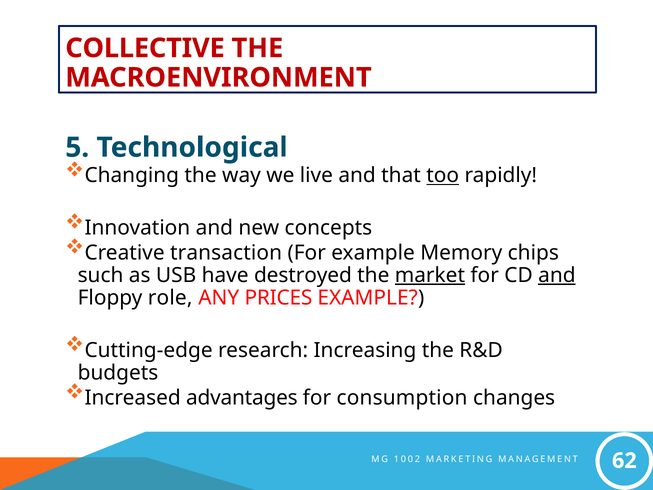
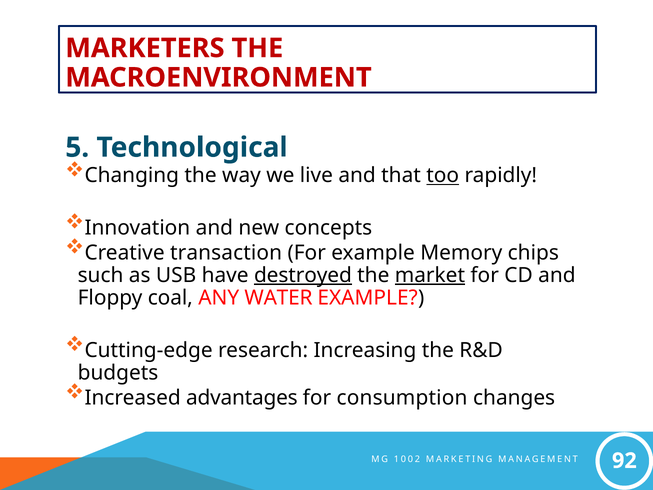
COLLECTIVE: COLLECTIVE -> MARKETERS (145, 48)
destroyed underline: none -> present (303, 275)
and underline: present -> none (557, 275)
role: role -> coal (170, 298)
PRICES: PRICES -> WATER (278, 298)
62: 62 -> 92 (624, 460)
